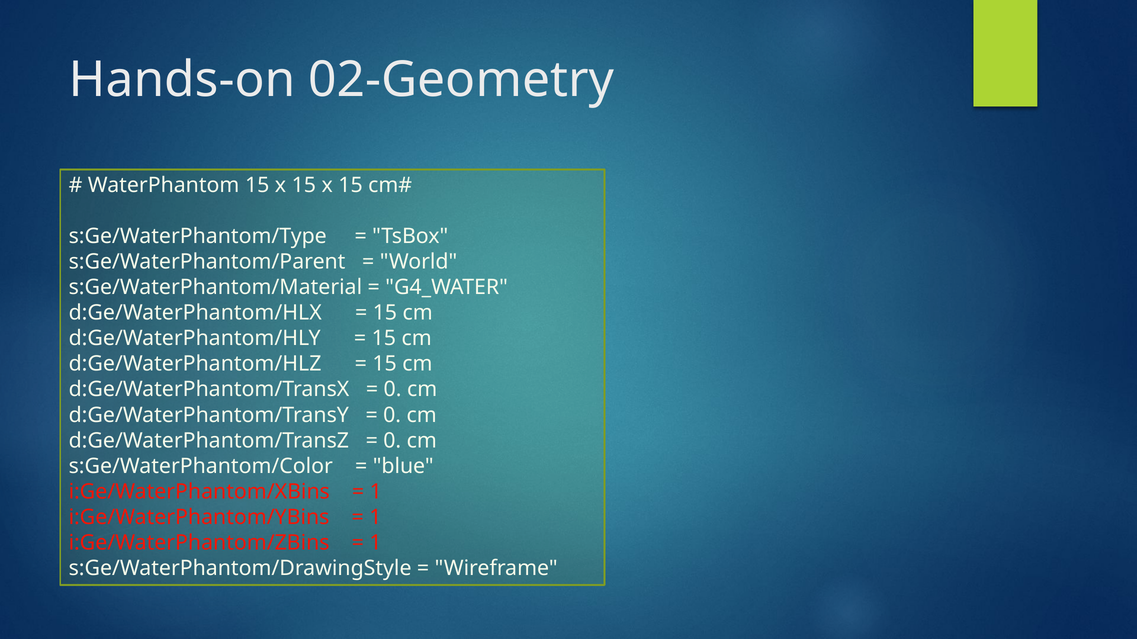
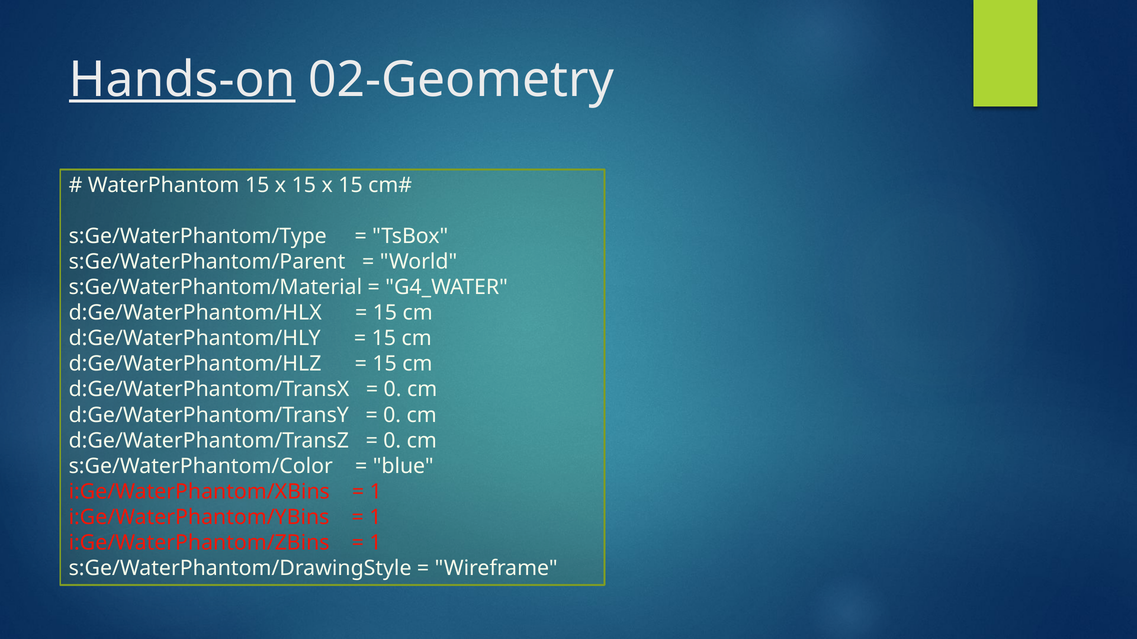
Hands-on underline: none -> present (182, 80)
